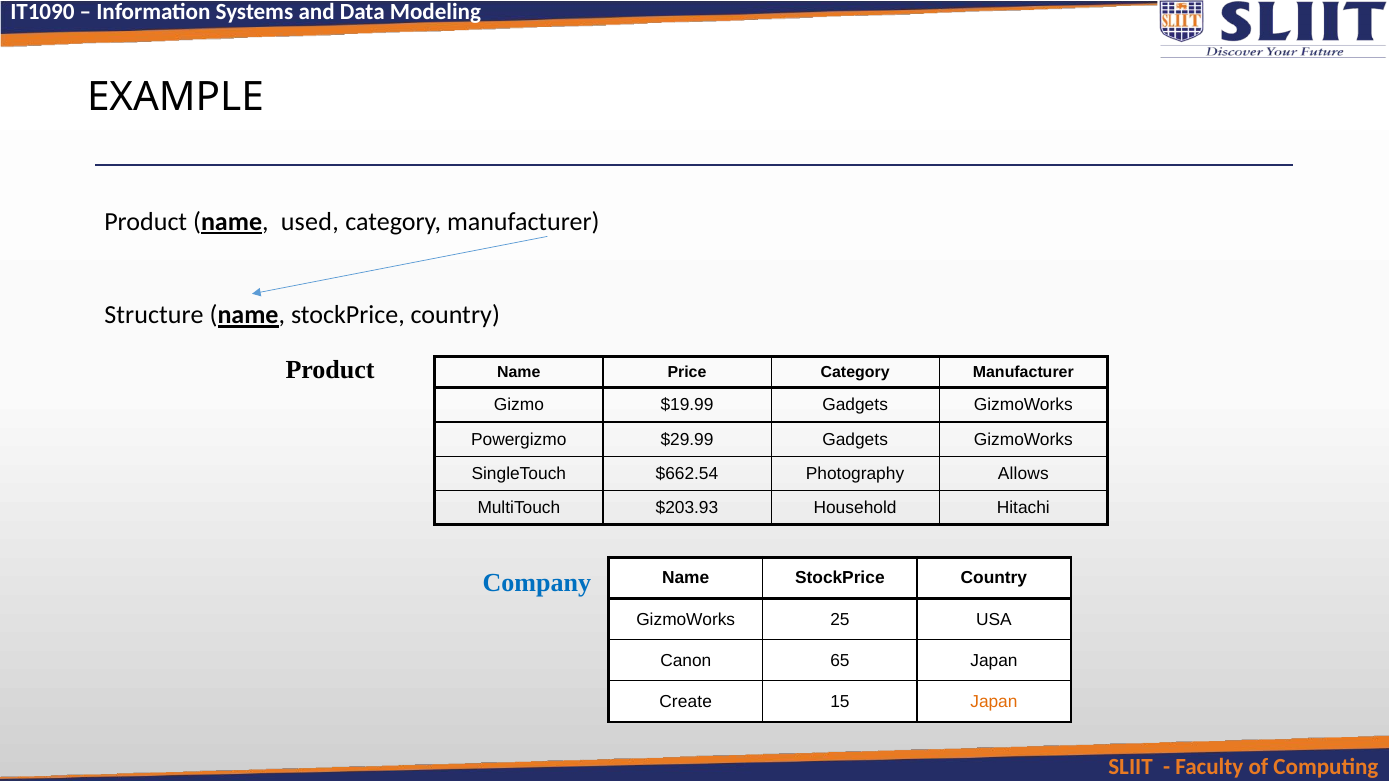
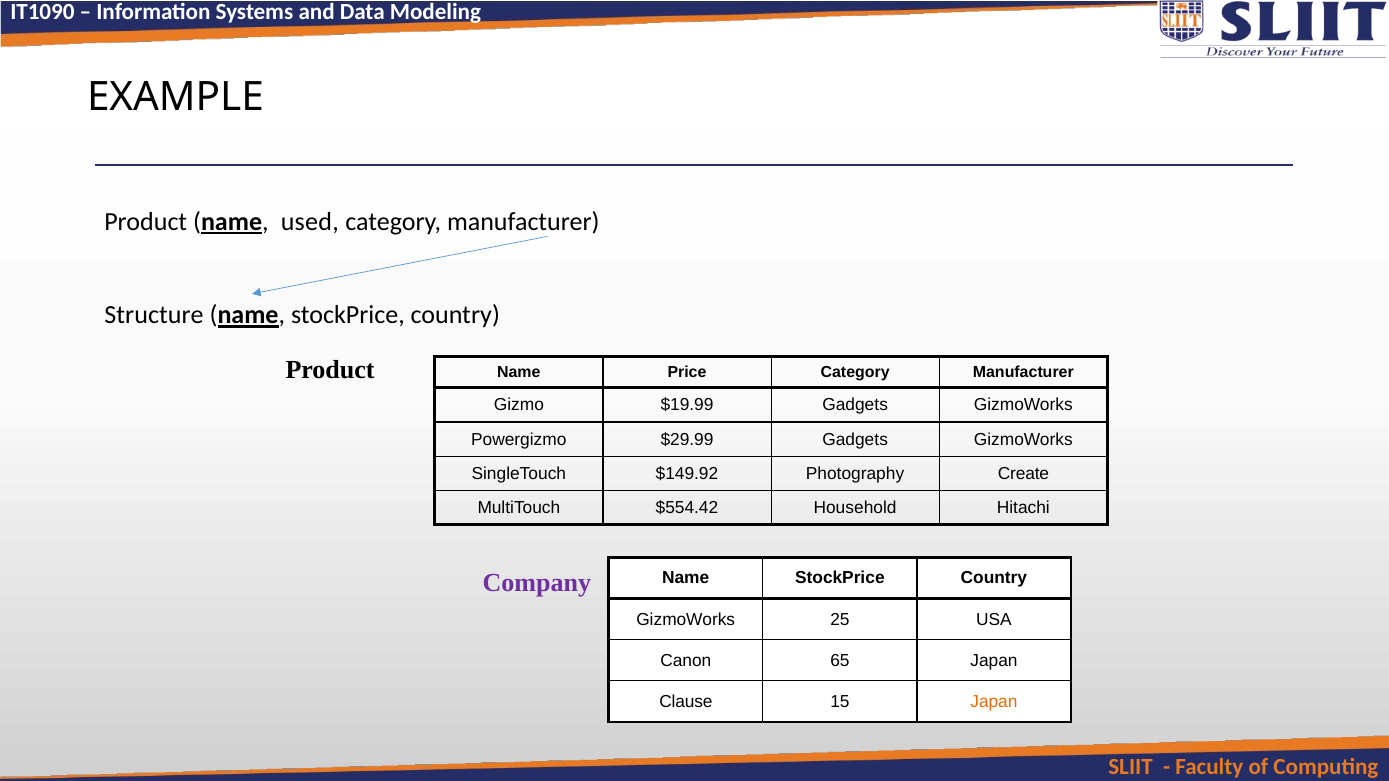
$662.54: $662.54 -> $149.92 (687, 474)
Allows: Allows -> Create (1023, 474)
$203.93: $203.93 -> $554.42 (687, 508)
Company colour: blue -> purple (537, 583)
Create: Create -> Clause (686, 702)
